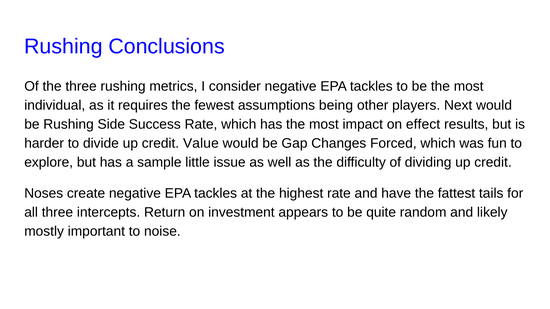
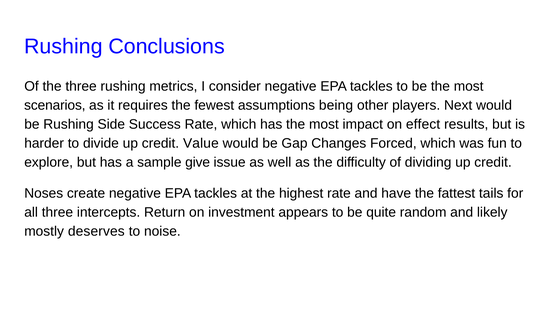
individual: individual -> scenarios (55, 105)
little: little -> give (198, 162)
important: important -> deserves (96, 231)
